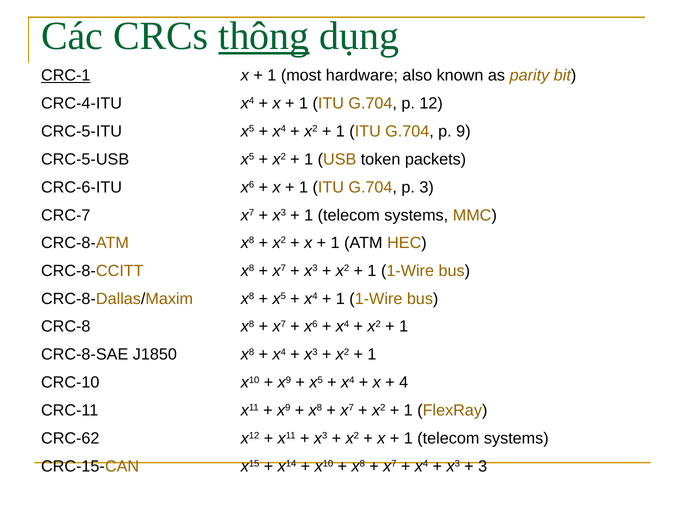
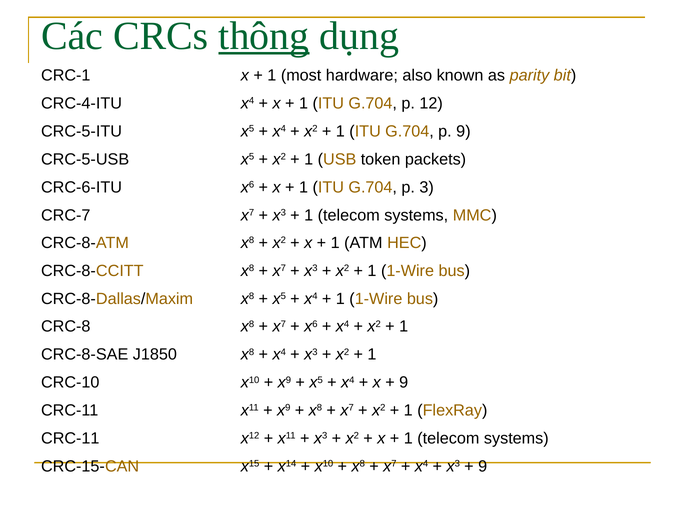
CRC-1 underline: present -> none (66, 76)
4: 4 -> 9 (404, 382)
CRC-62: CRC-62 -> CRC-11 (70, 438)
3: 3 -> 9 (483, 466)
